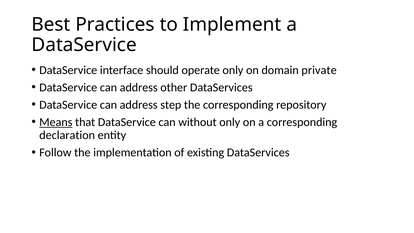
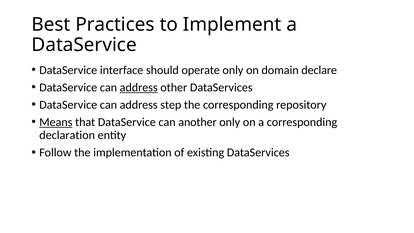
private: private -> declare (319, 70)
address underline: none -> present (139, 87)
without: without -> another (198, 122)
